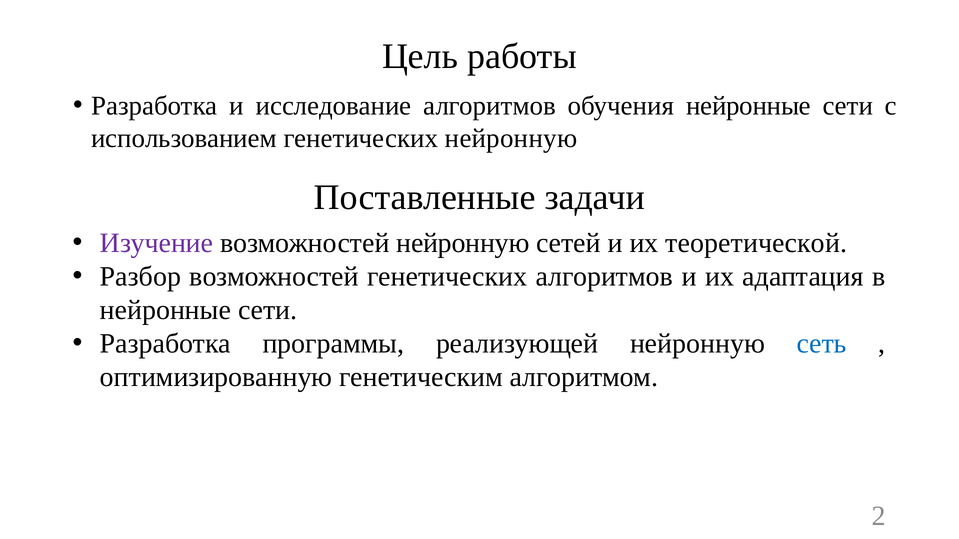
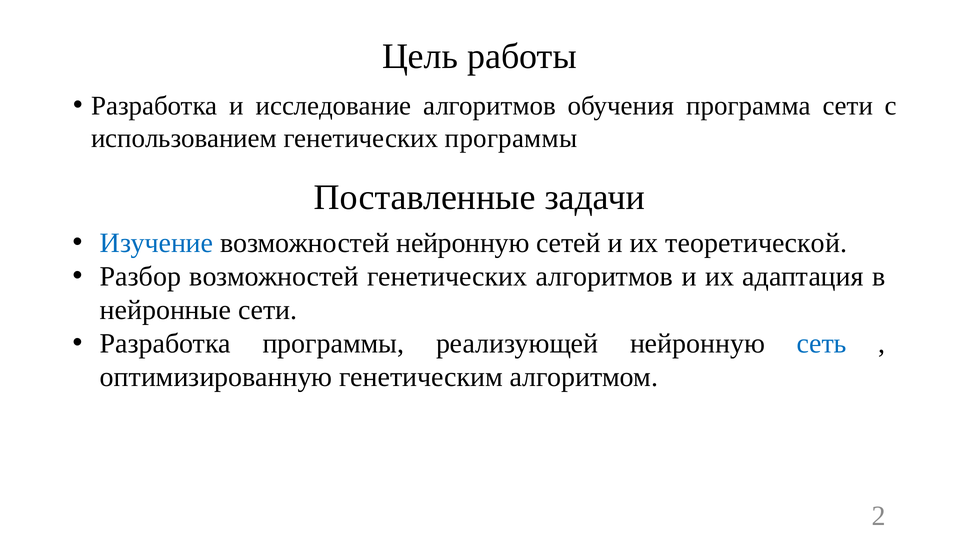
обучения нейронные: нейронные -> программа (748, 106)
генетических нейронную: нейронную -> программы (511, 138)
Изучение colour: purple -> blue (157, 243)
